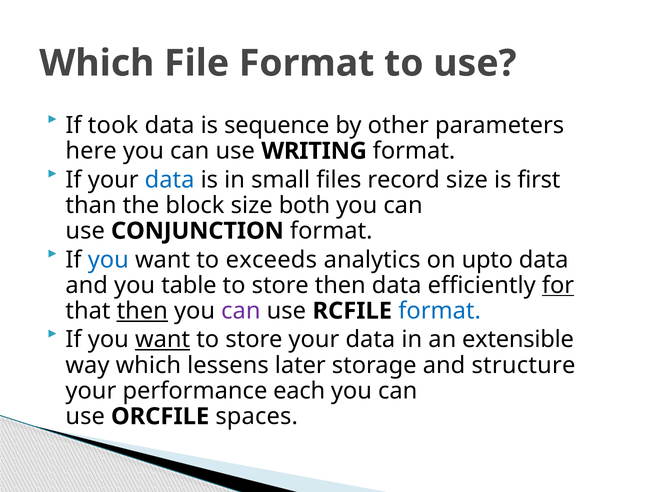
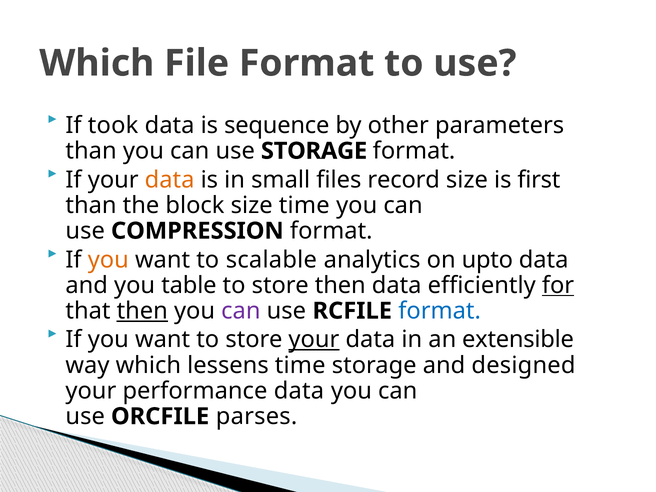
here: here -> than (91, 151)
use WRITING: WRITING -> STORAGE (314, 151)
data colour: blue -> orange (170, 180)
size both: both -> time (304, 205)
CONJUNCTION: CONJUNCTION -> COMPRESSION (197, 231)
you colour: blue -> orange (108, 260)
exceeds: exceeds -> scalable (271, 260)
want underline: present -> none (163, 340)
your underline: none -> present (314, 340)
lessens later: later -> time (300, 365)
structure: structure -> designed (523, 365)
performance each: each -> data (299, 391)
spaces: spaces -> parses (257, 416)
